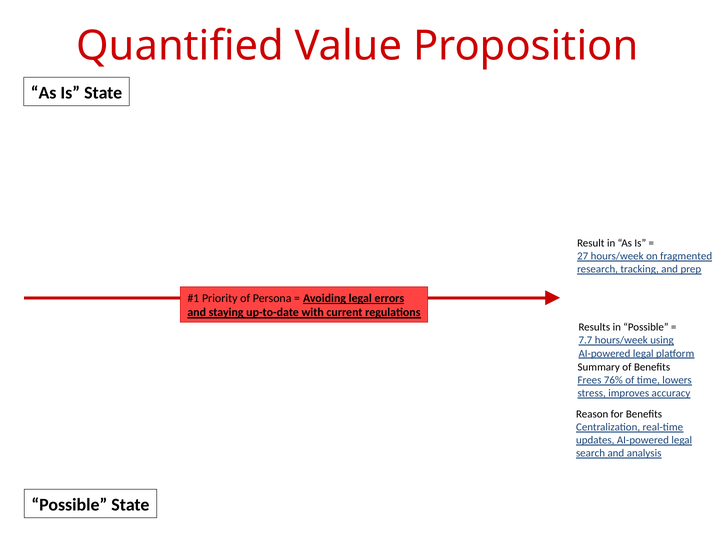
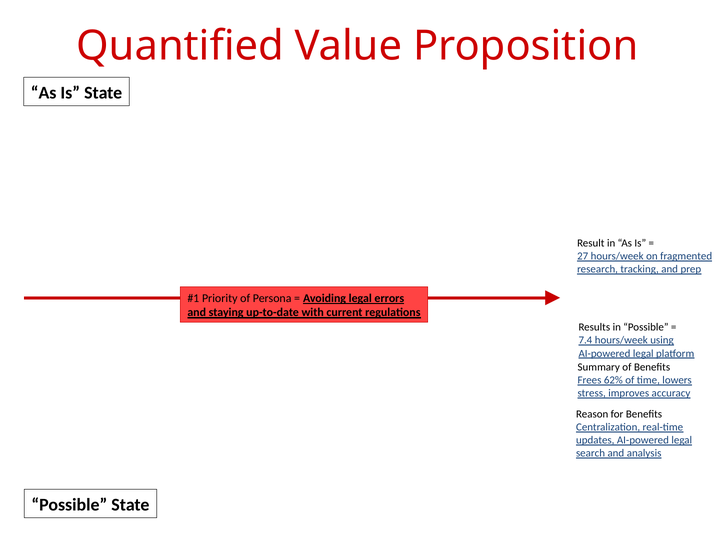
7.7: 7.7 -> 7.4 (585, 340)
76%: 76% -> 62% (613, 380)
